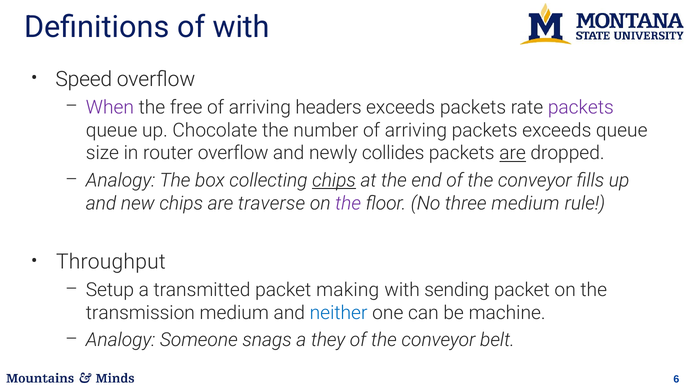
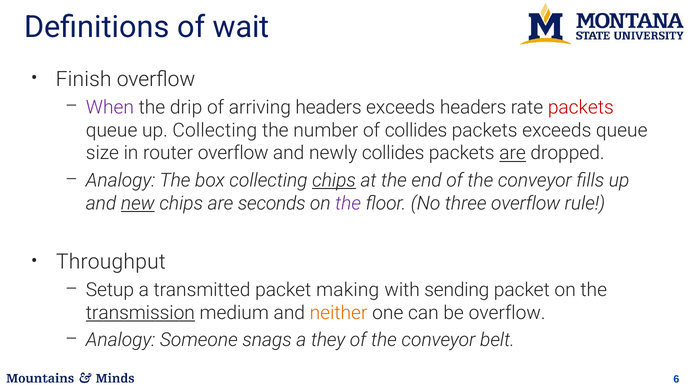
of with: with -> wait (241, 27)
Speed: Speed -> Finish (84, 79)
free: free -> drip (186, 107)
exceeds packets: packets -> headers (473, 107)
packets colour: purple -> red (581, 107)
up Chocolate: Chocolate -> Collecting (215, 130)
number of arriving: arriving -> collides (416, 130)
new underline: none -> present (138, 204)
traverse: traverse -> seconds (272, 204)
three medium: medium -> overflow (526, 204)
transmission underline: none -> present (140, 313)
neither colour: blue -> orange (339, 313)
be machine: machine -> overflow (507, 313)
